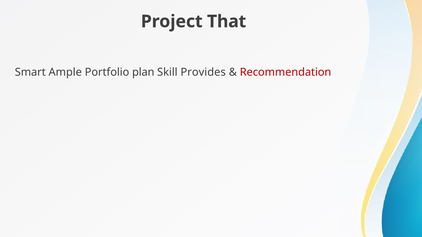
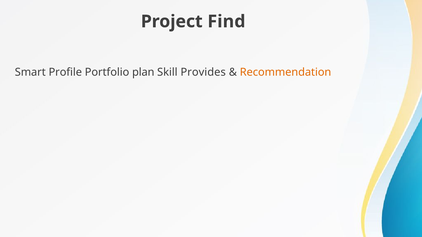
That: That -> Find (226, 21)
Ample: Ample -> Profile (65, 72)
Recommendation colour: red -> orange (286, 72)
